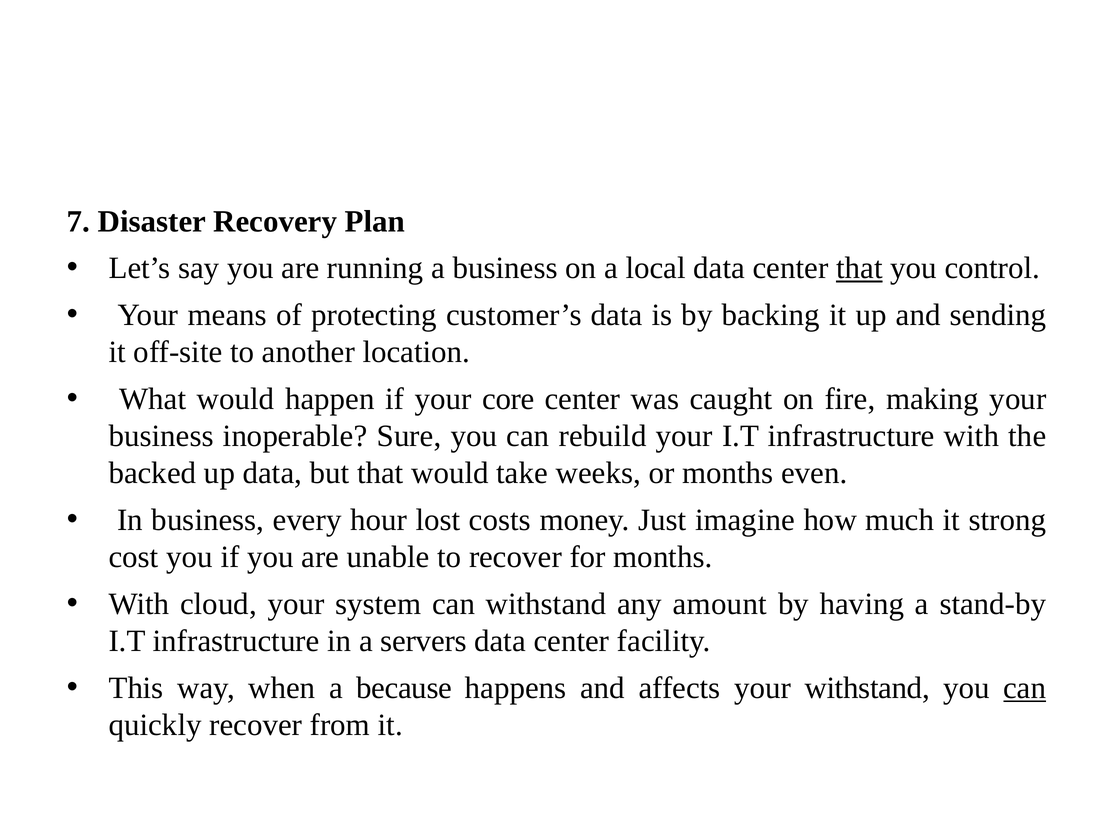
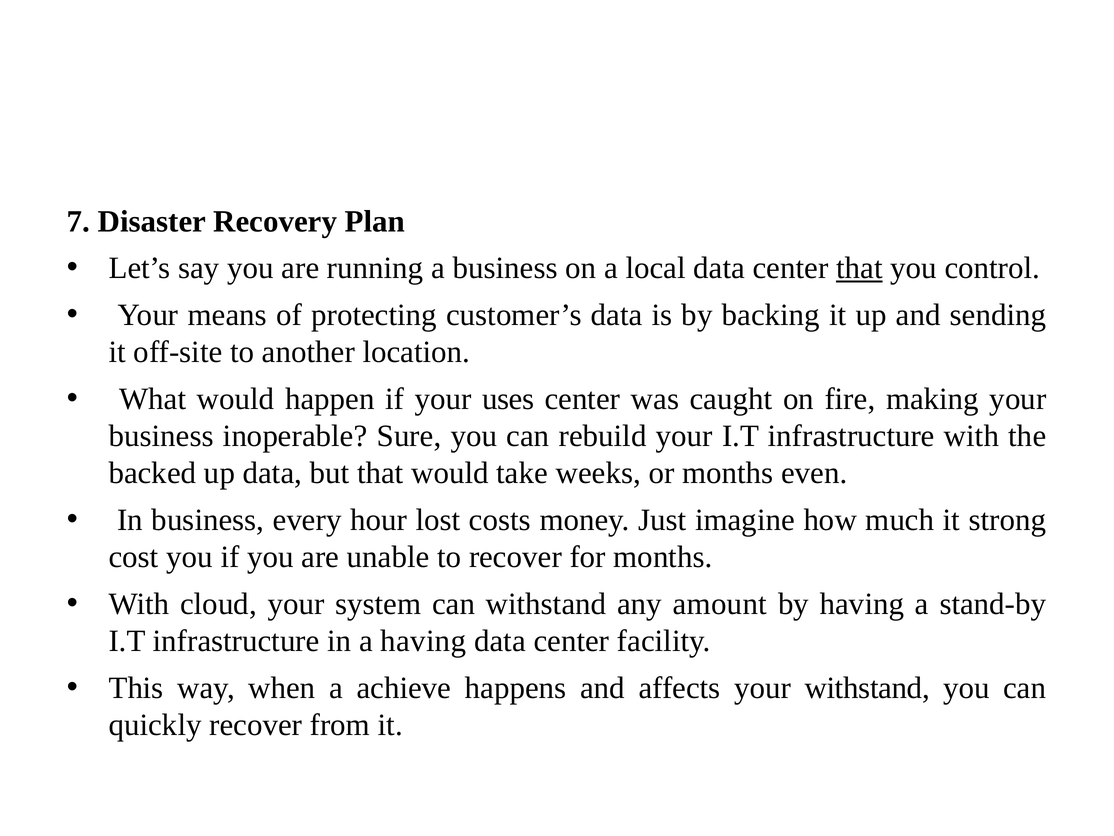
core: core -> uses (508, 399)
a servers: servers -> having (423, 641)
because: because -> achieve (404, 688)
can underline: present -> none (1025, 688)
